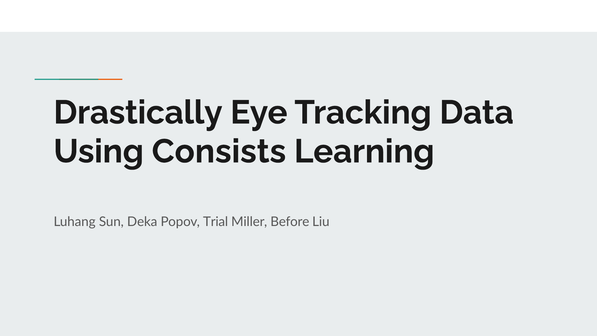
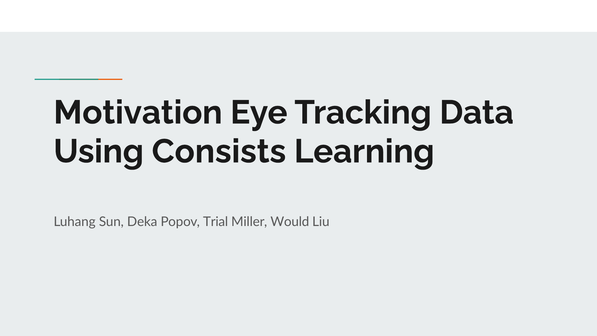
Drastically: Drastically -> Motivation (138, 112)
Before: Before -> Would (290, 222)
